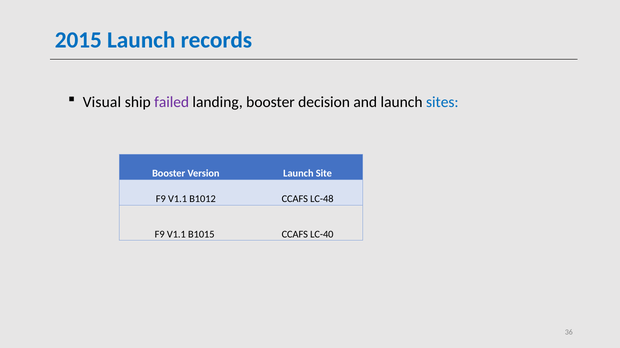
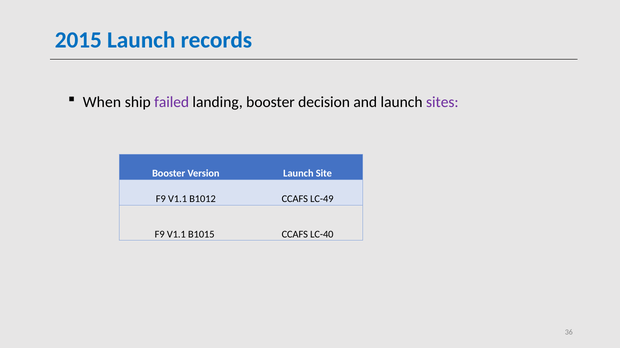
Visual: Visual -> When (102, 102)
sites colour: blue -> purple (442, 102)
LC-48: LC-48 -> LC-49 (322, 199)
